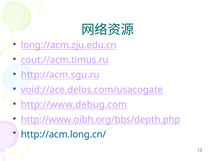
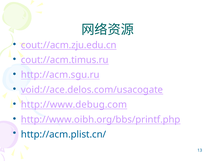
long://acm.zju.edu.cn: long://acm.zju.edu.cn -> cout://acm.zju.edu.cn (69, 45)
http://www.oibh.org/bbs/depth.php: http://www.oibh.org/bbs/depth.php -> http://www.oibh.org/bbs/printf.php (101, 120)
http://acm.long.cn/: http://acm.long.cn/ -> http://acm.plist.cn/ (64, 135)
